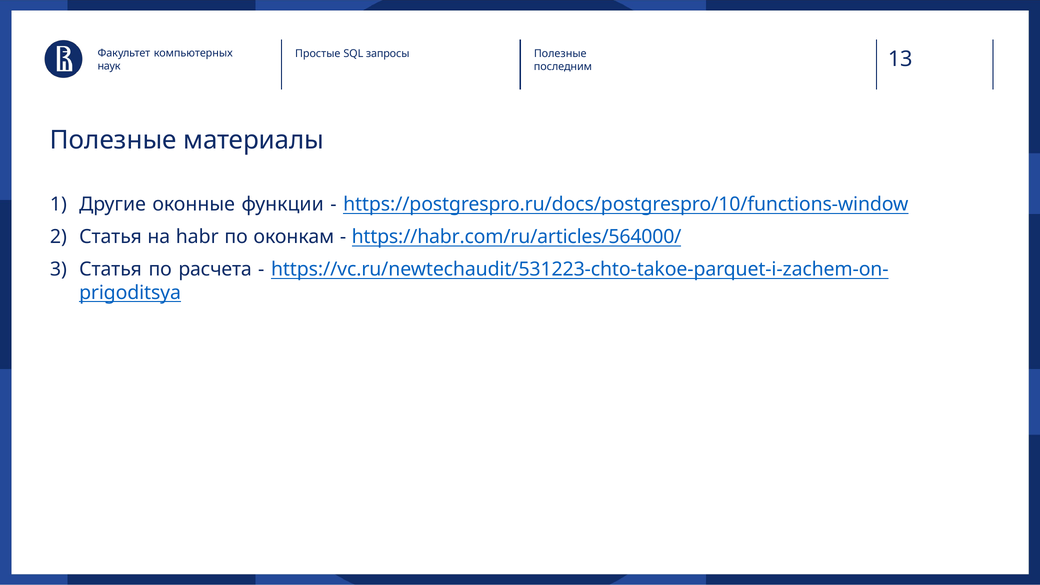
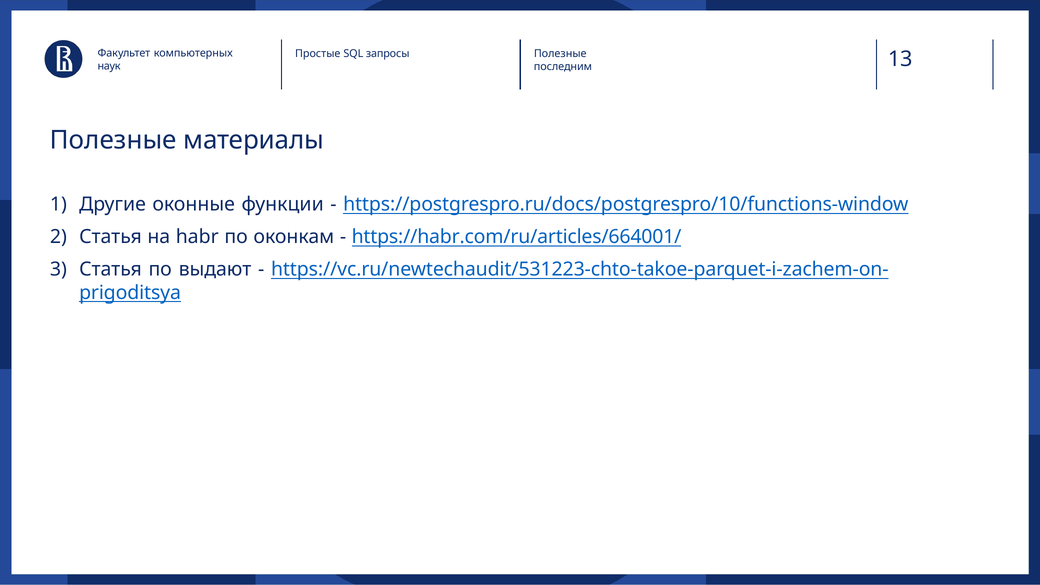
https://habr.com/ru/articles/564000/: https://habr.com/ru/articles/564000/ -> https://habr.com/ru/articles/664001/ (517, 237)
расчета: расчета -> выдают (215, 269)
